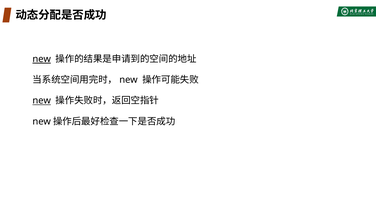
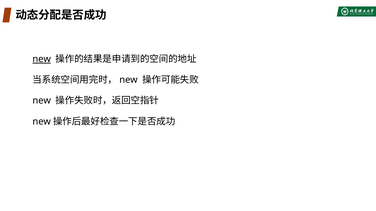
new underline: present -> none (42, 101)
